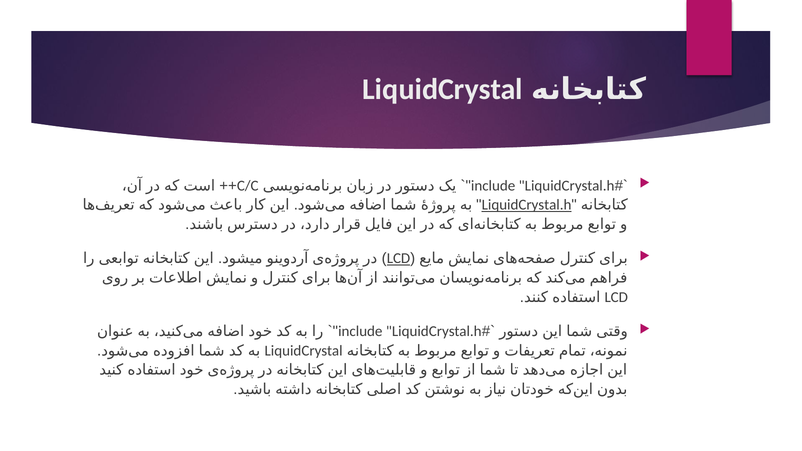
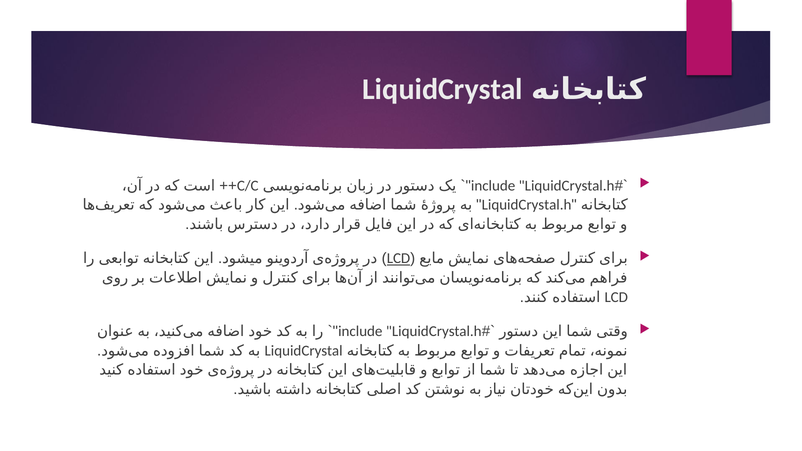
LiquidCrystal.h underline: present -> none (527, 205)
